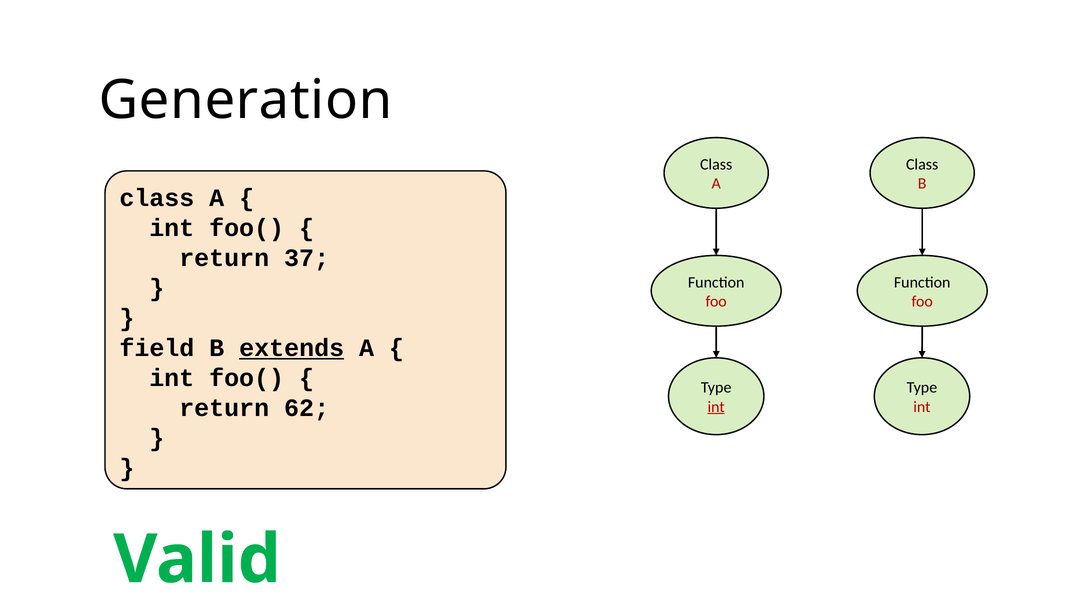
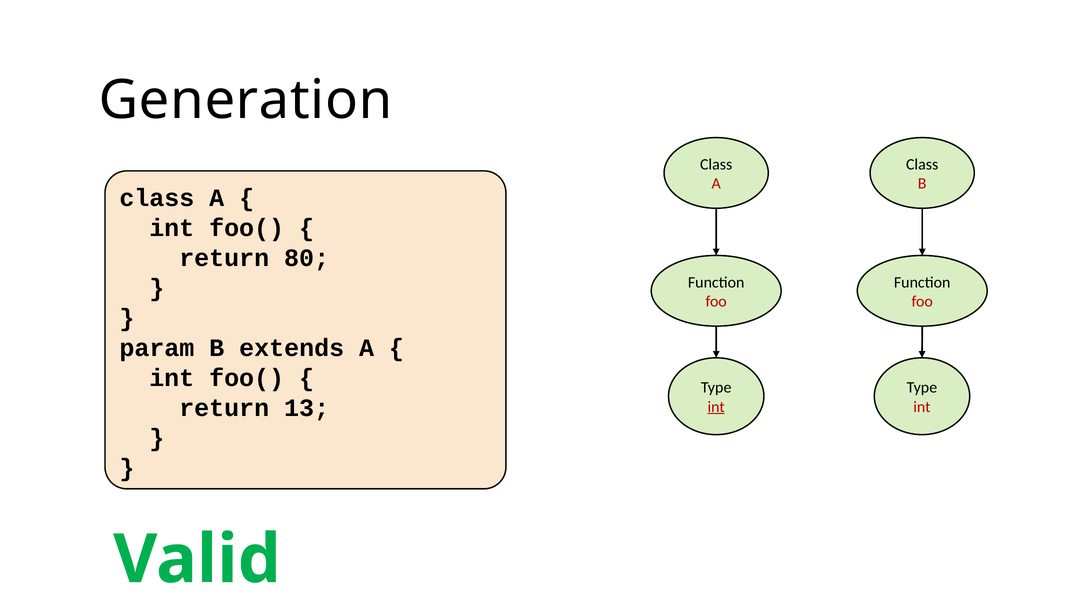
37: 37 -> 80 (307, 258)
field: field -> param (157, 348)
extends underline: present -> none (292, 348)
62: 62 -> 13 (307, 408)
